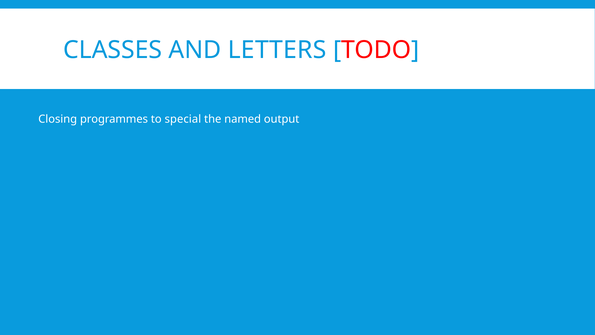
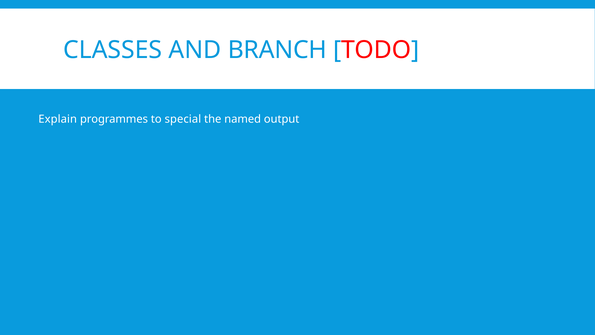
LETTERS: LETTERS -> BRANCH (277, 50)
Closing: Closing -> Explain (58, 119)
